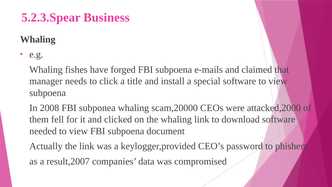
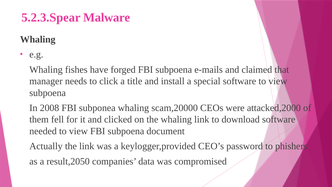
Business: Business -> Malware (107, 18)
result,2007: result,2007 -> result,2050 (68, 161)
